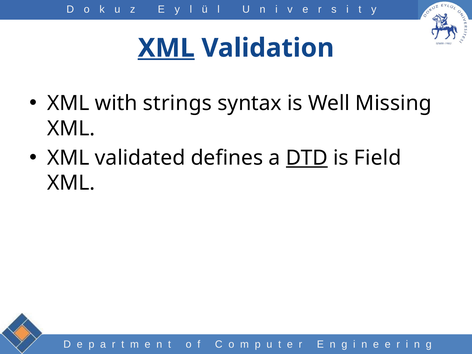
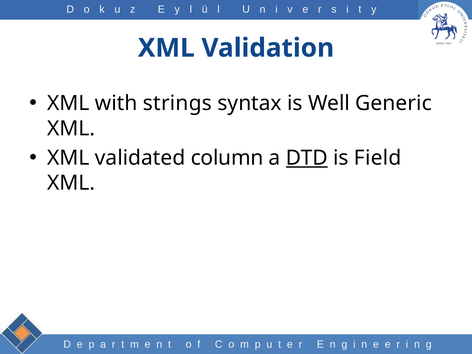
XML underline: present -> none (166, 48)
Missing: Missing -> Generic (394, 103)
defines: defines -> column (227, 158)
